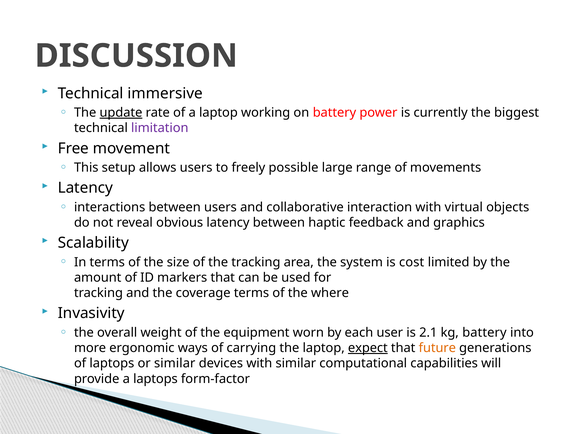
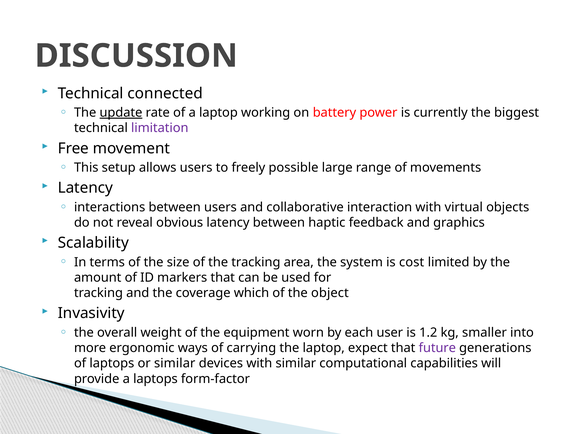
immersive: immersive -> connected (165, 93)
coverage terms: terms -> which (251, 293)
where: where -> object (330, 293)
2.1: 2.1 -> 1.2 (428, 333)
kg battery: battery -> smaller (484, 333)
expect underline: present -> none (368, 348)
future colour: orange -> purple (437, 348)
